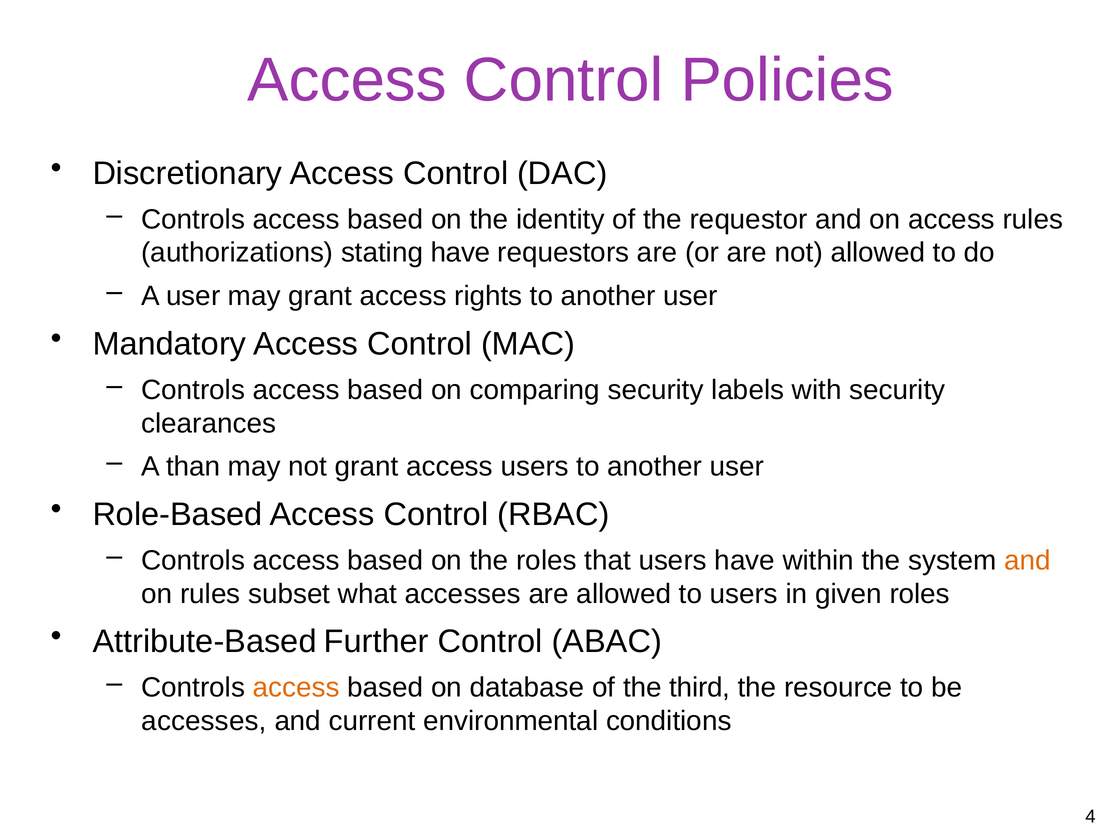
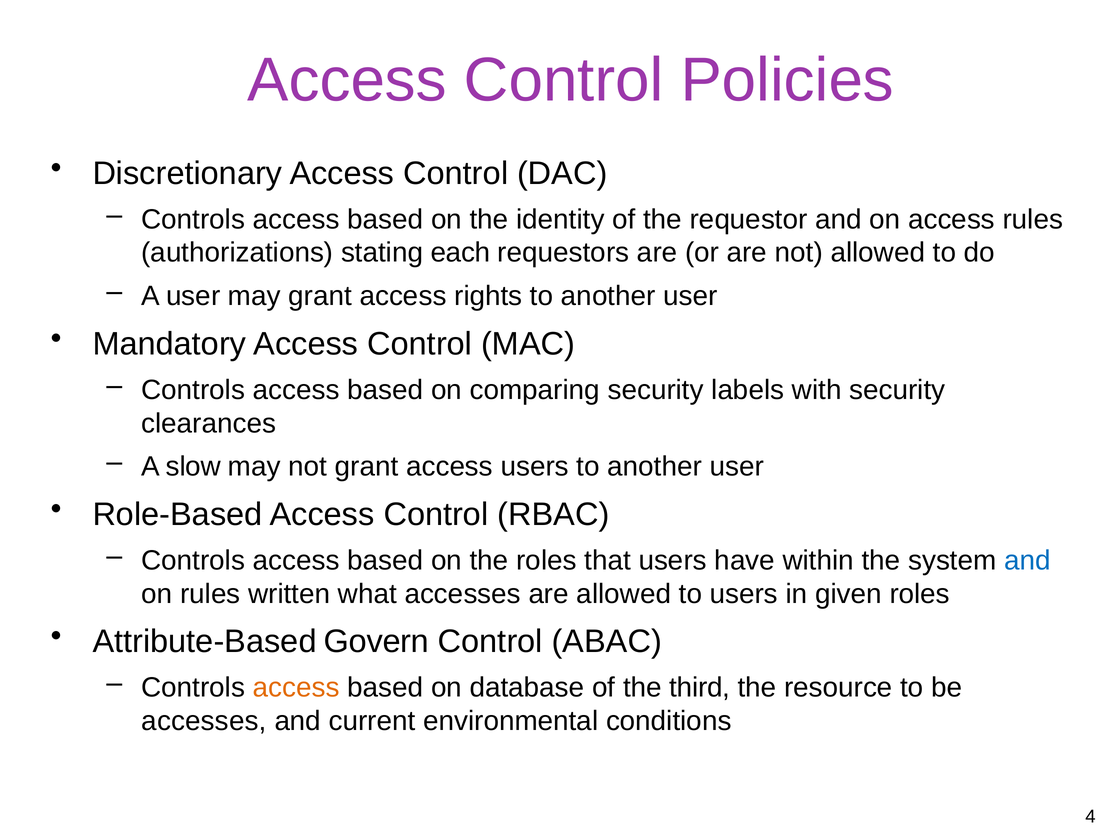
stating have: have -> each (461, 253)
than: than -> slow (193, 467)
and colour: orange -> blue (1027, 560)
subset: subset -> written (289, 594)
Further: Further -> Govern (377, 642)
